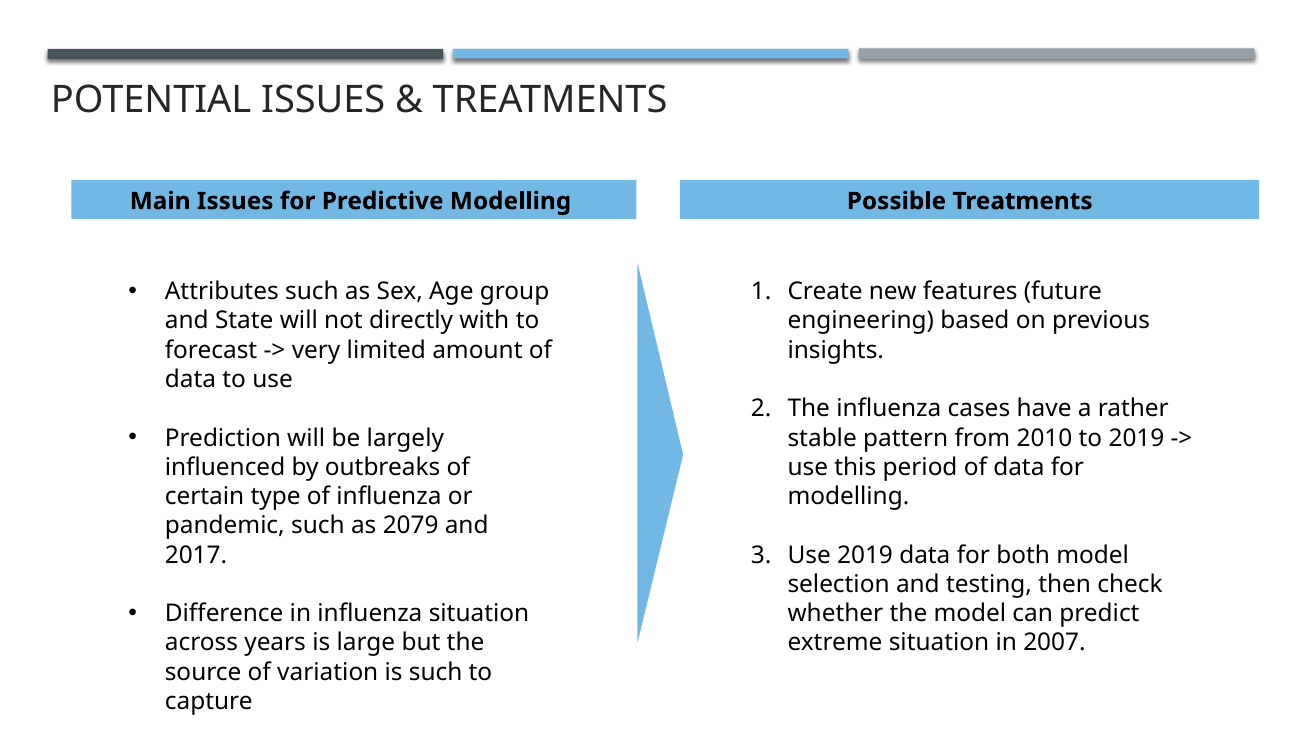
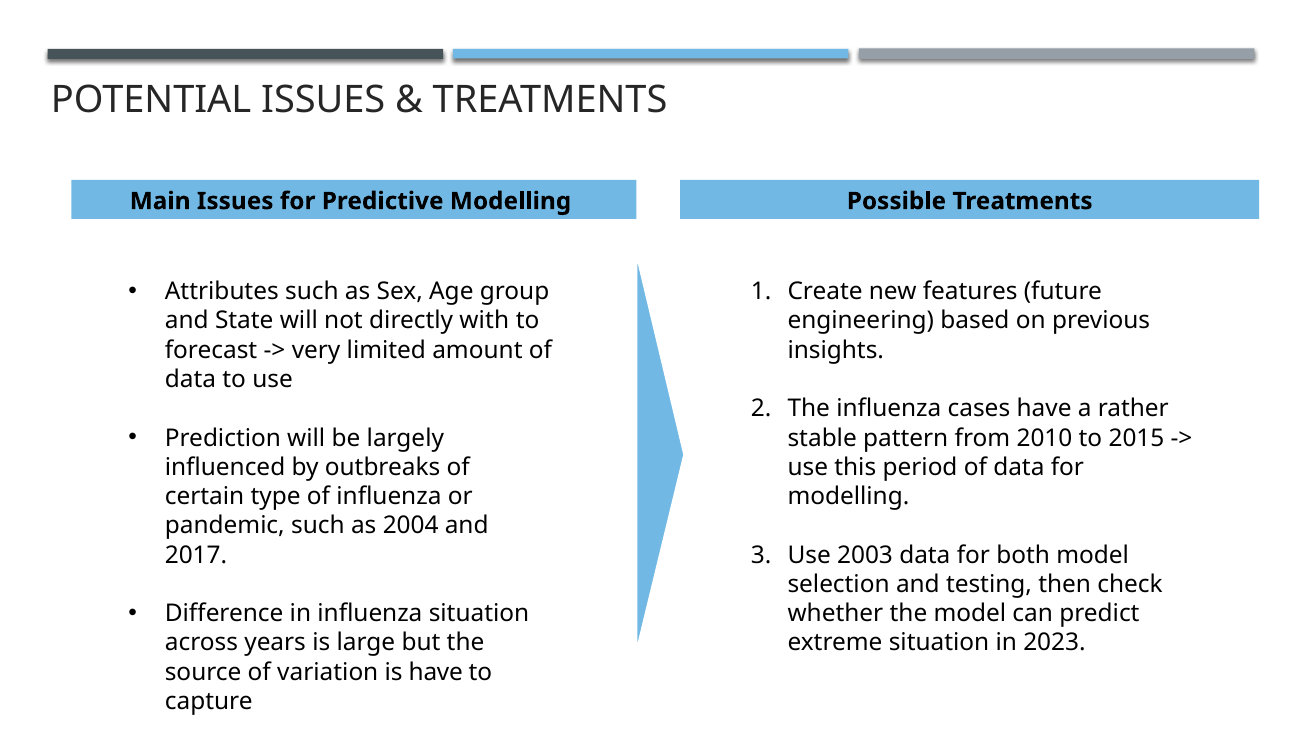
to 2019: 2019 -> 2015 (1136, 438)
2079: 2079 -> 2004 (411, 526)
Use 2019: 2019 -> 2003 (865, 555)
2007: 2007 -> 2023 (1054, 643)
is such: such -> have (436, 673)
